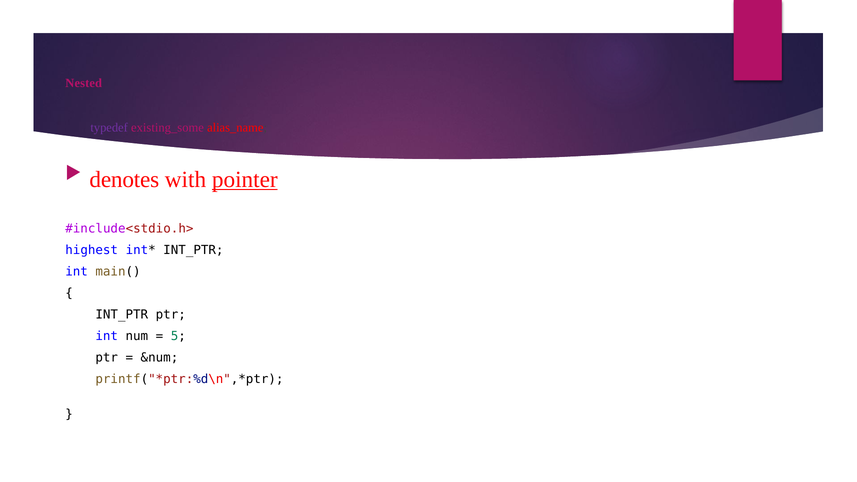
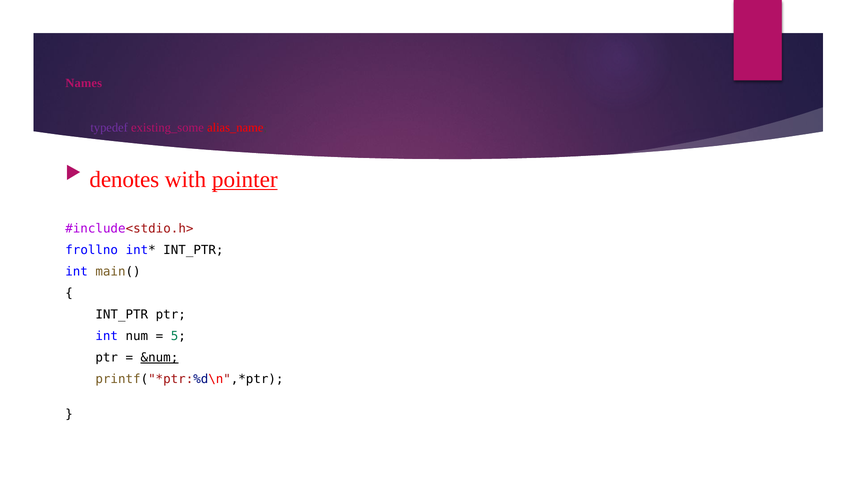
Nested: Nested -> Names (84, 83)
highest: highest -> frollno (92, 250)
&num underline: none -> present (159, 358)
